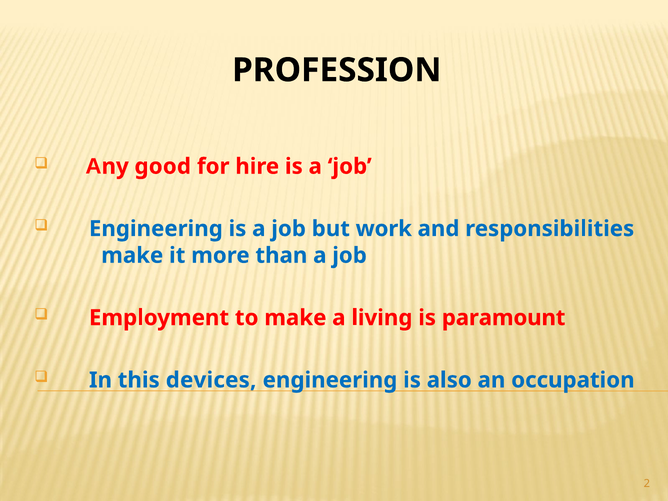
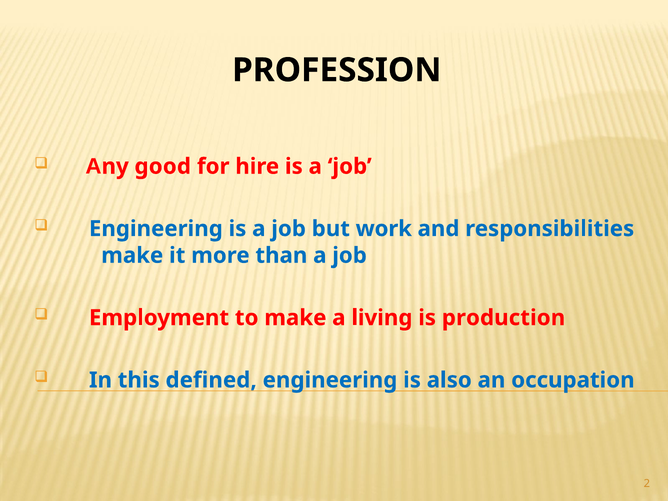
paramount: paramount -> production (504, 318)
devices: devices -> defined (211, 380)
